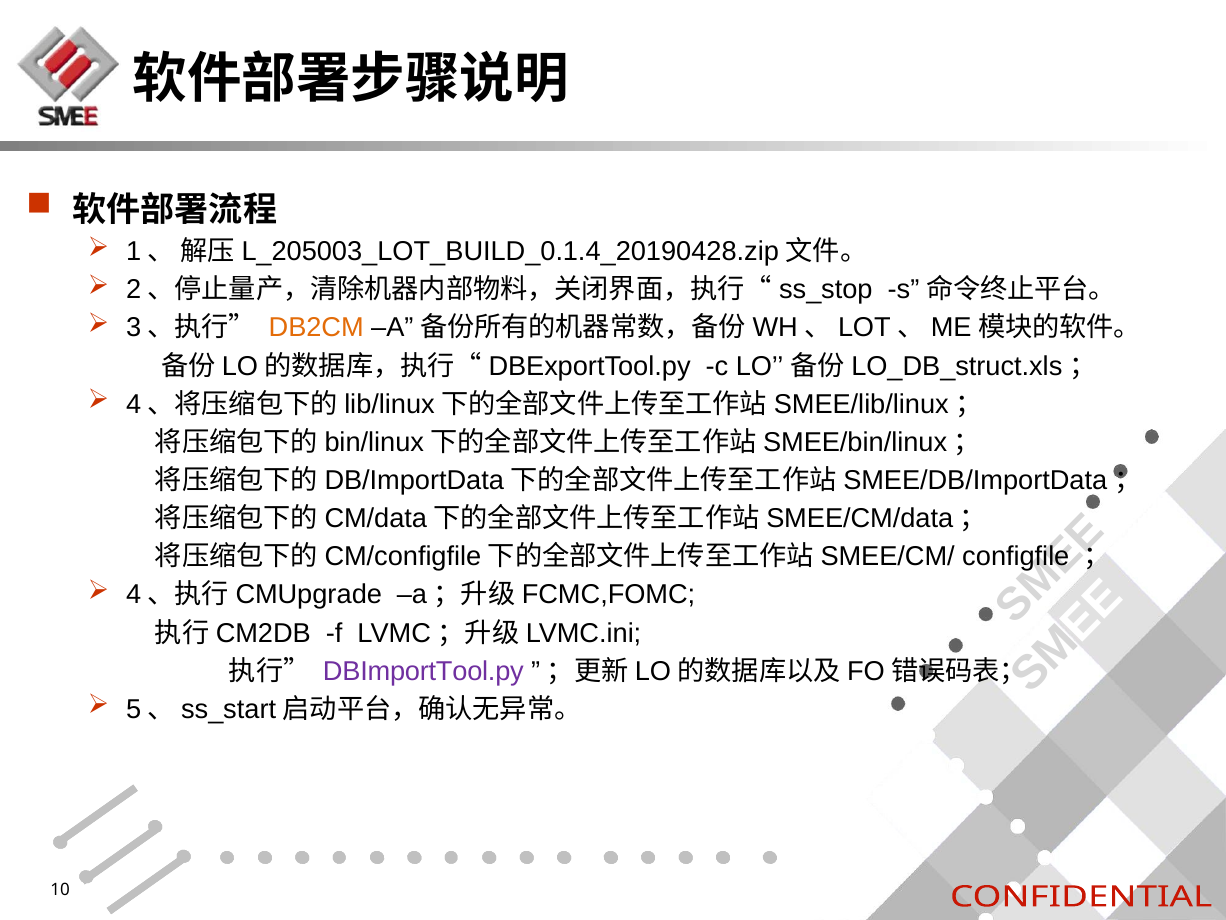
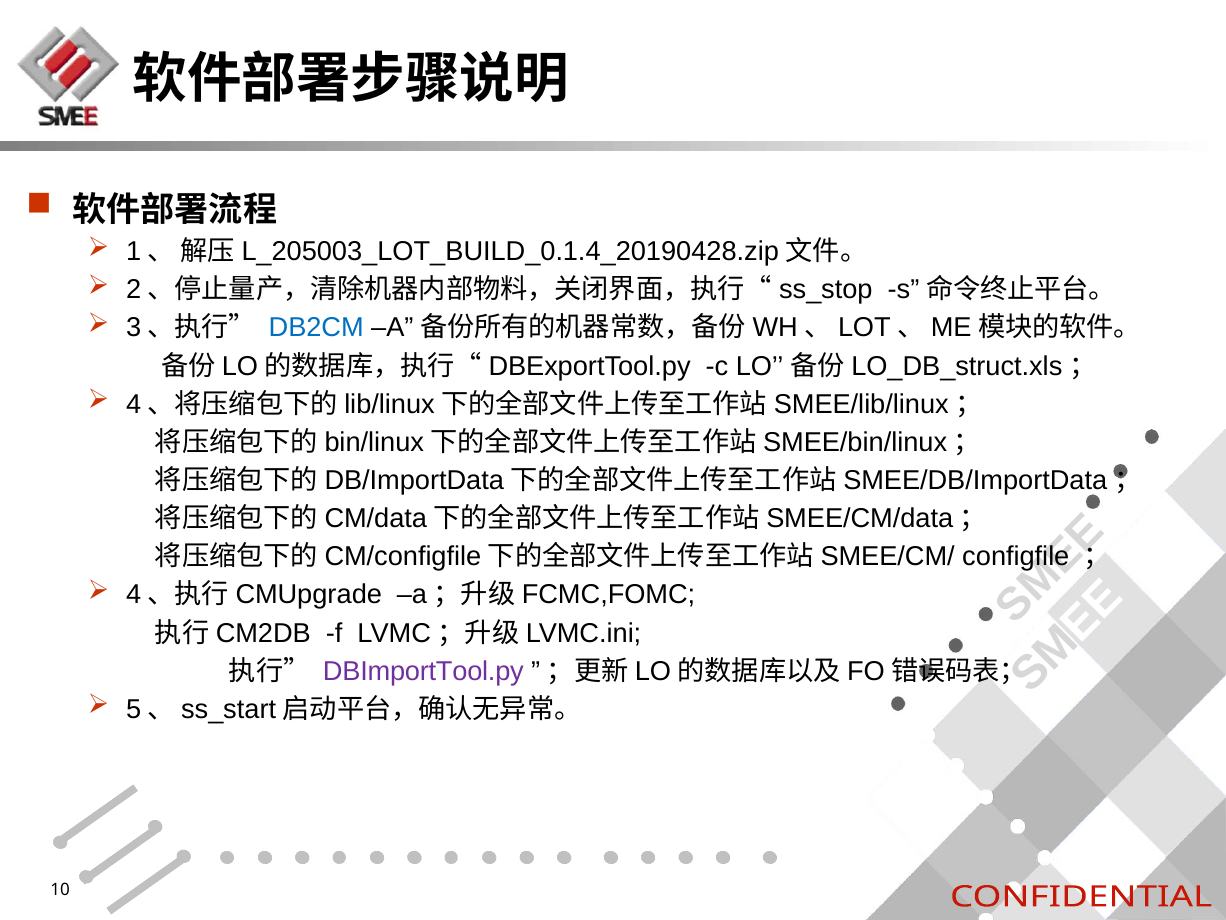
DB2CM colour: orange -> blue (316, 328)
